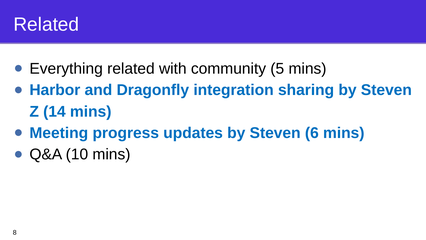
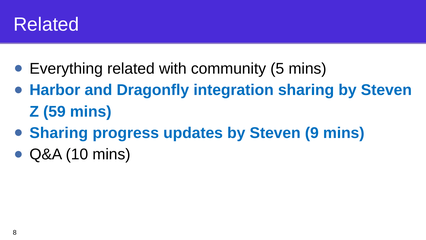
14: 14 -> 59 (54, 111)
Meeting: Meeting -> Sharing (59, 133)
6: 6 -> 9 (312, 133)
